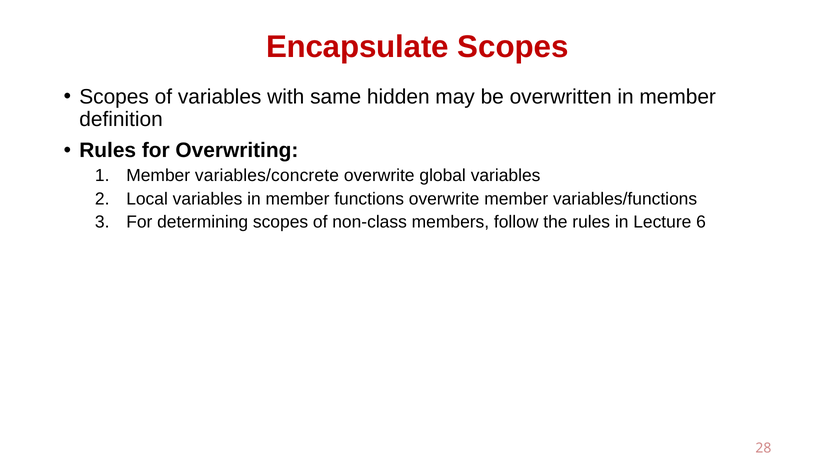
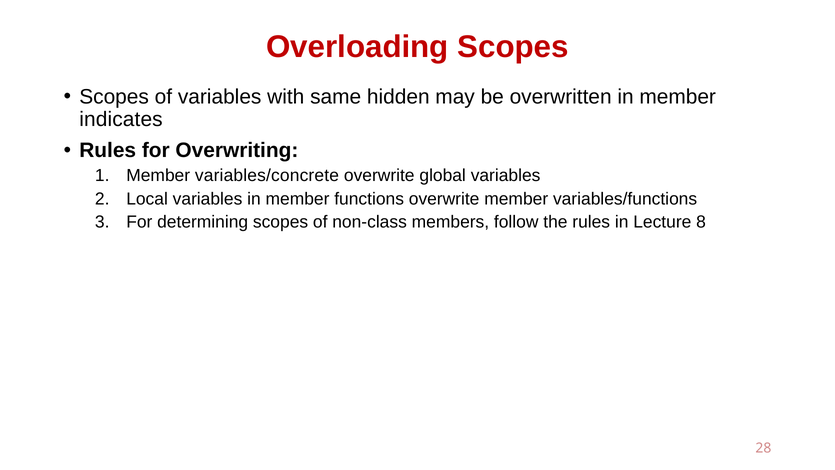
Encapsulate: Encapsulate -> Overloading (357, 47)
definition: definition -> indicates (121, 119)
6: 6 -> 8 (701, 222)
